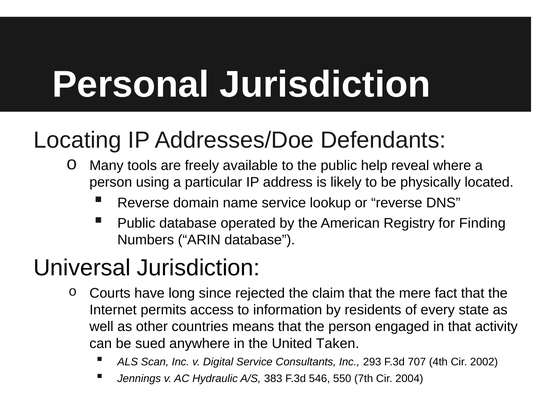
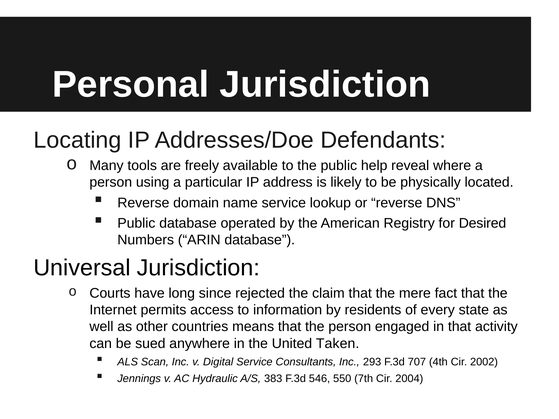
Finding: Finding -> Desired (482, 223)
